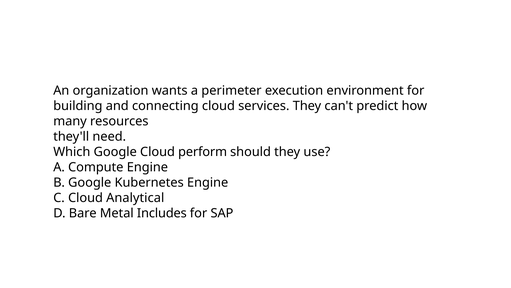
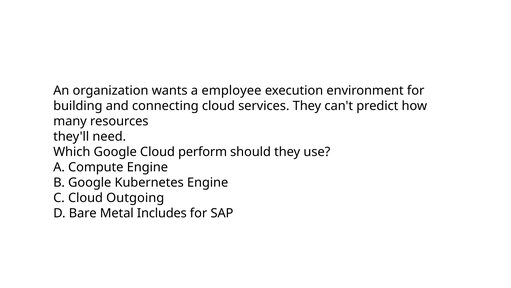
perimeter: perimeter -> employee (231, 90)
Analytical: Analytical -> Outgoing (135, 198)
